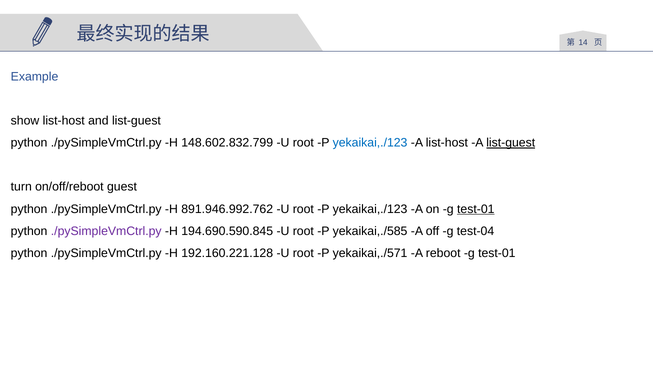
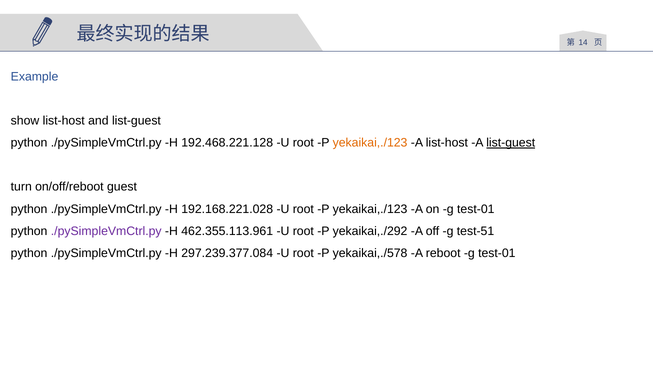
148.602.832.799: 148.602.832.799 -> 192.468.221.128 (227, 142)
yekaikai,./123 colour: blue -> orange (370, 142)
891.946.992.762: 891.946.992.762 -> 192.168.221.028 (227, 209)
test-01 underline: present -> none (476, 209)
194.690.590.845: 194.690.590.845 -> 462.355.113.961 (227, 231)
yekaikai,./585: yekaikai,./585 -> yekaikai,./292 (370, 231)
test-04: test-04 -> test-51 (476, 231)
192.160.221.128: 192.160.221.128 -> 297.239.377.084 (227, 253)
yekaikai,./571: yekaikai,./571 -> yekaikai,./578 (370, 253)
